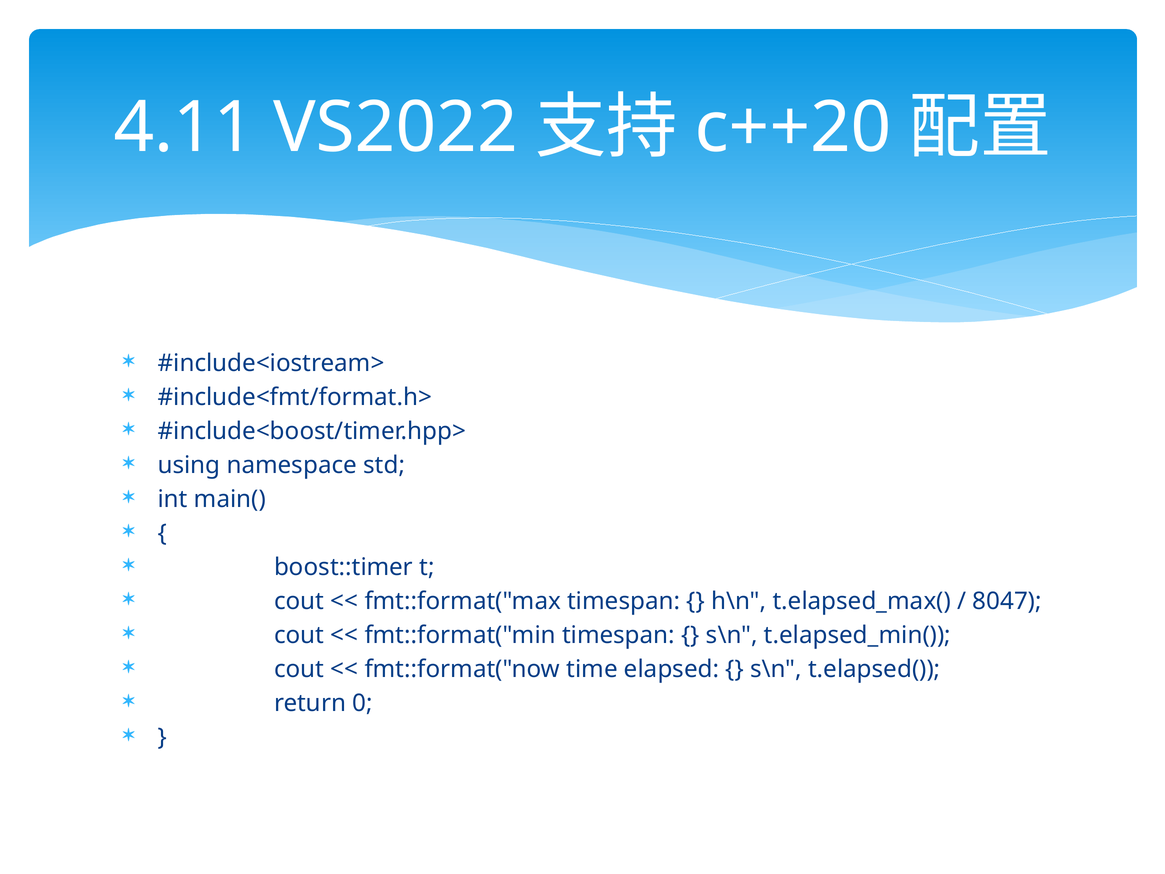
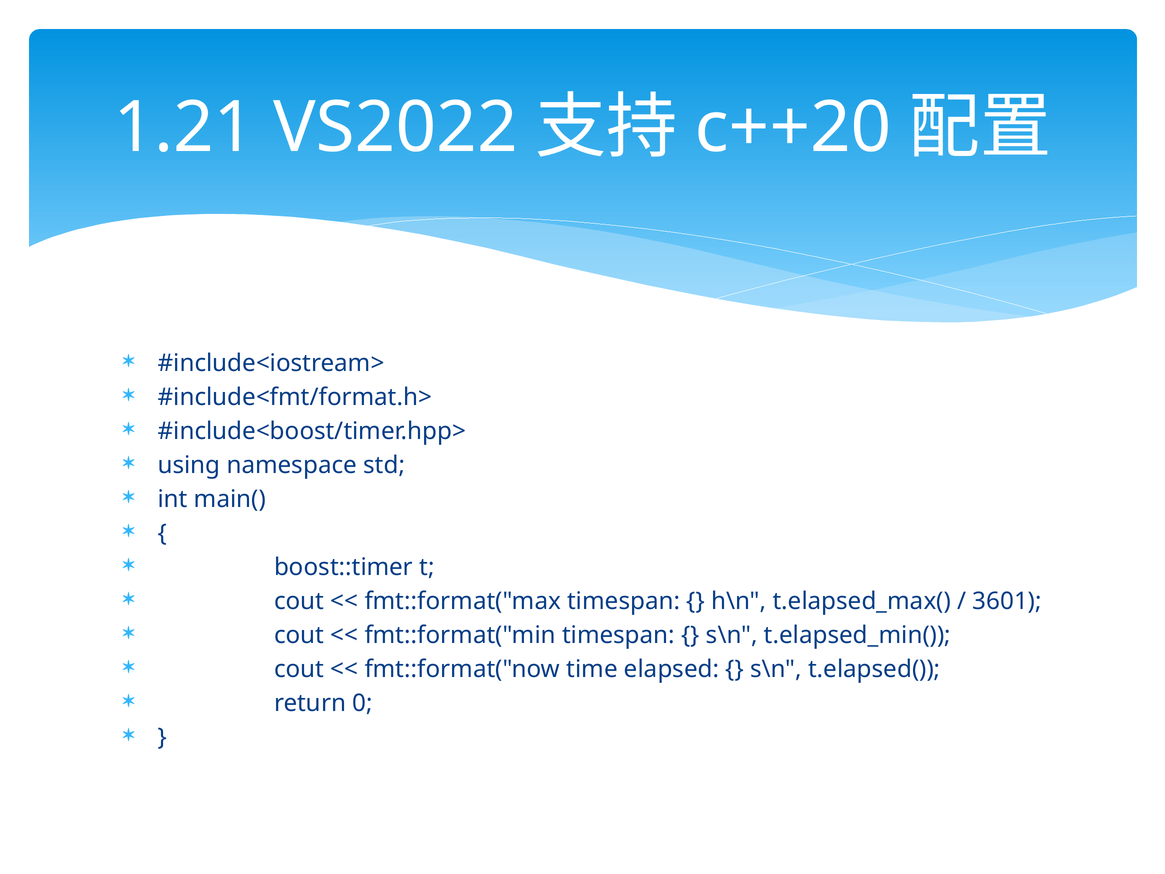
4.11: 4.11 -> 1.21 (184, 128)
8047: 8047 -> 3601 (1007, 601)
